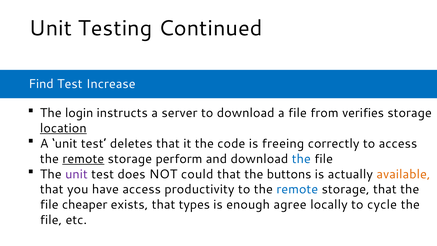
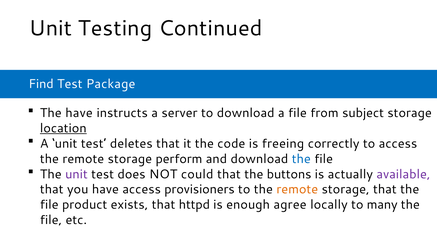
Increase: Increase -> Package (111, 84)
The login: login -> have (79, 113)
verifies: verifies -> subject (363, 113)
remote underline: present -> none (83, 159)
available colour: orange -> purple (403, 174)
productivity: productivity -> provisioners (200, 189)
remote colour: blue -> orange (297, 189)
cheaper: cheaper -> product (85, 205)
types: types -> httpd (194, 205)
cycle: cycle -> many (382, 205)
